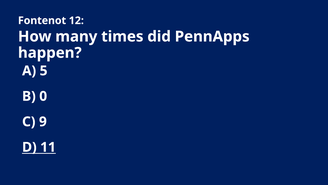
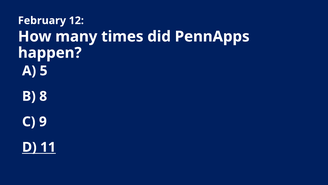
Fontenot: Fontenot -> February (42, 21)
0: 0 -> 8 (43, 96)
